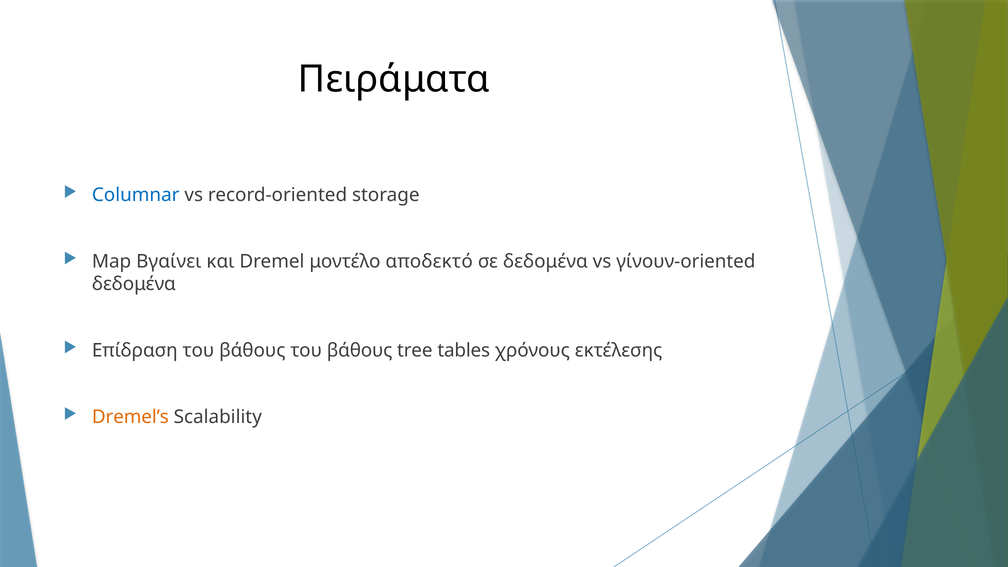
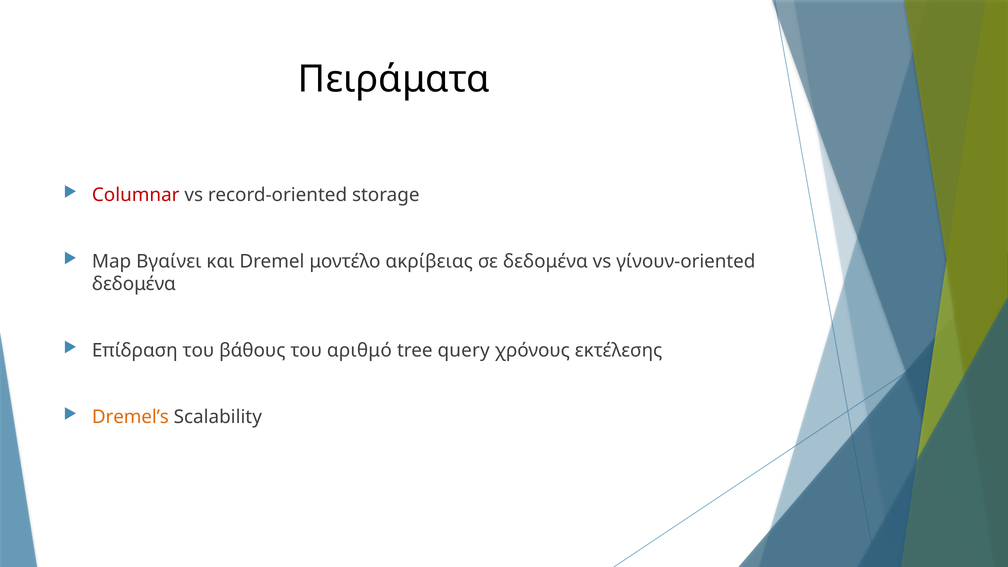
Columnar colour: blue -> red (136, 195)
αποδεκτό: αποδεκτό -> ακρίβειας (429, 261)
βάθους του βάθους: βάθους -> αριθμό (359, 351)
tables: tables -> query (464, 351)
